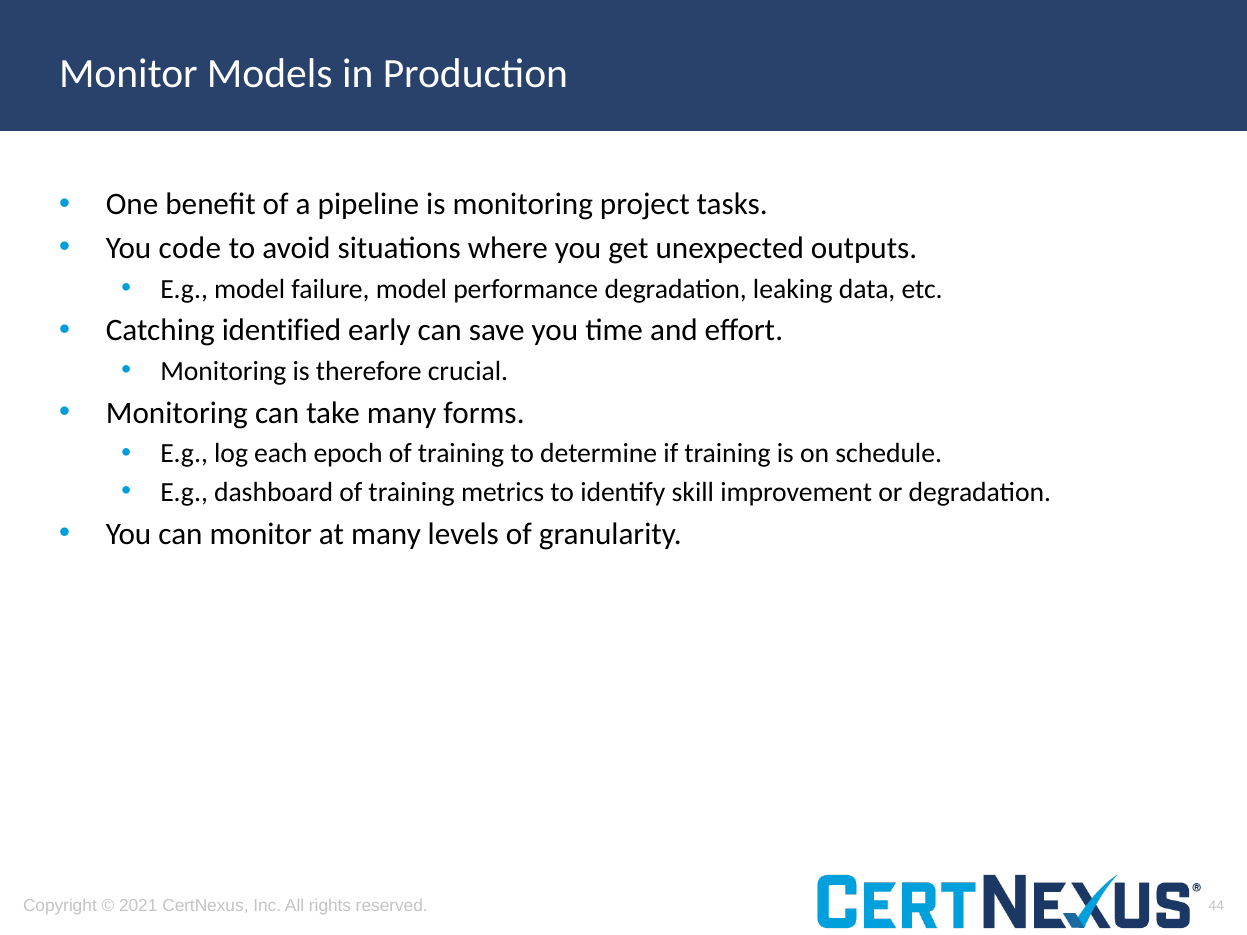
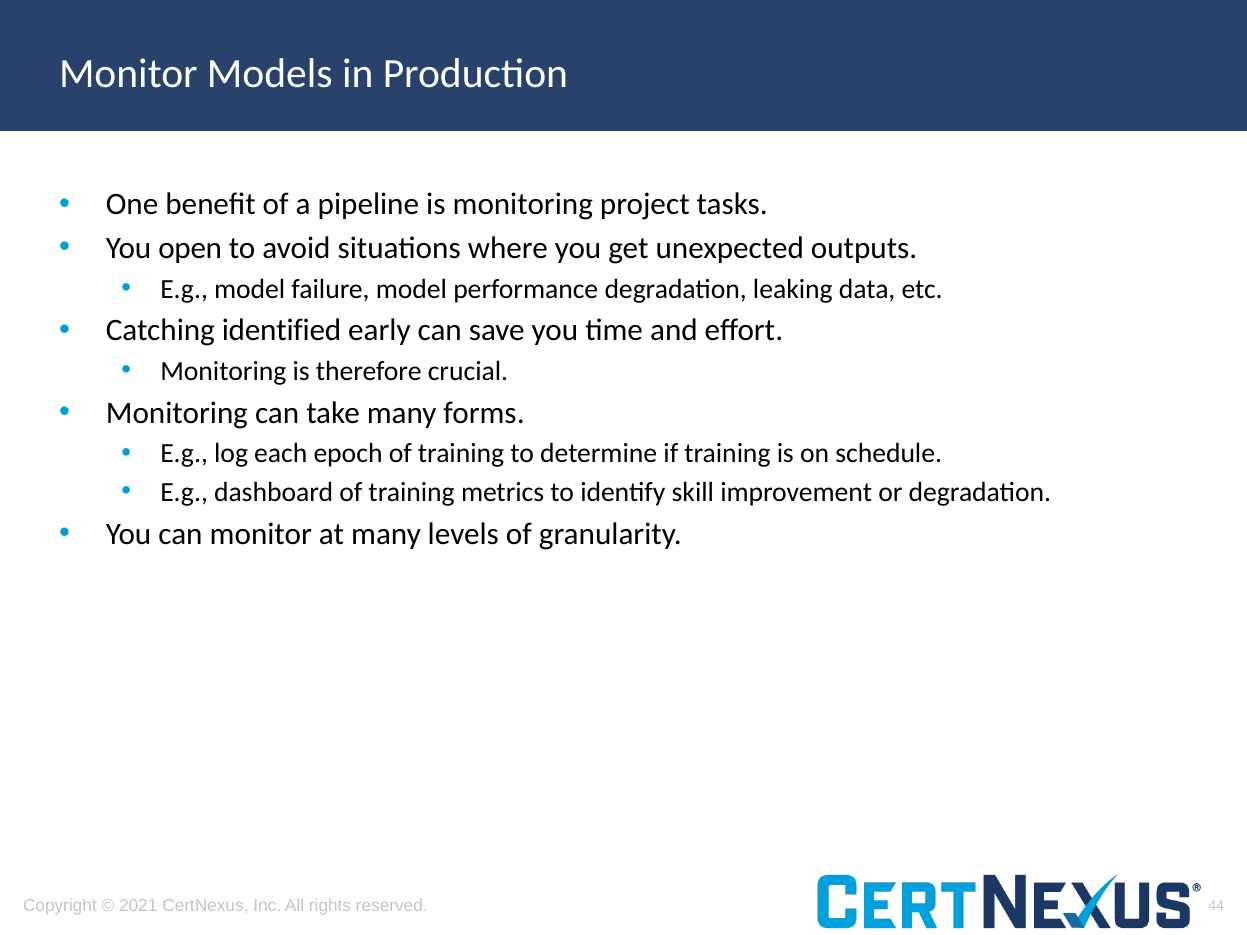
code: code -> open (190, 248)
